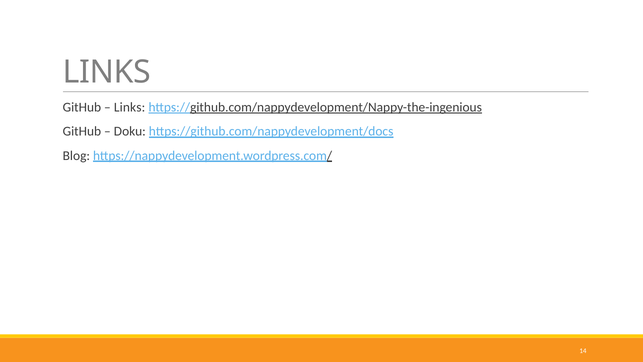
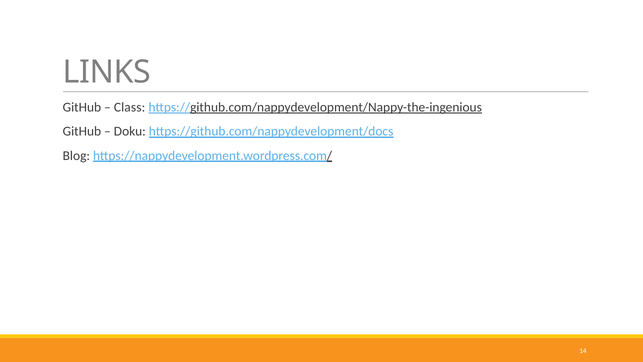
Links: Links -> Class (130, 107)
